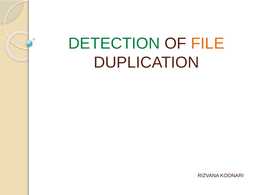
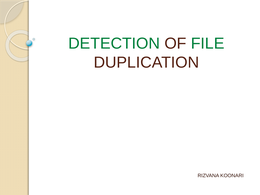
FILE colour: orange -> green (208, 43)
